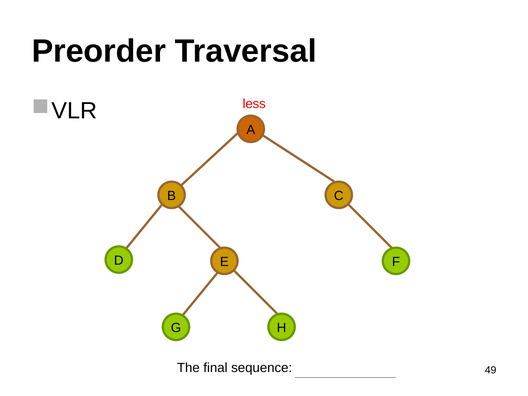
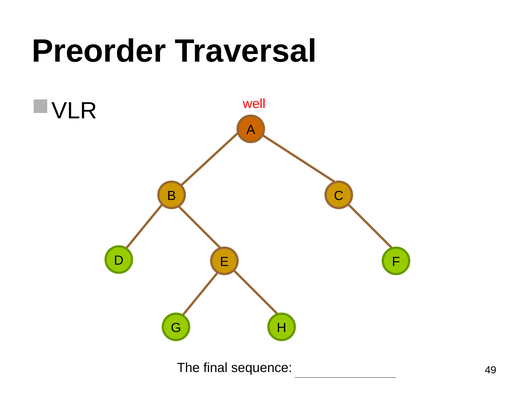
less: less -> well (254, 104)
